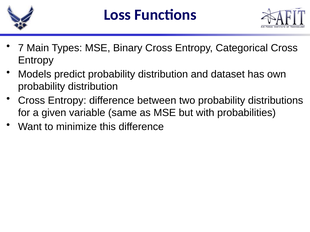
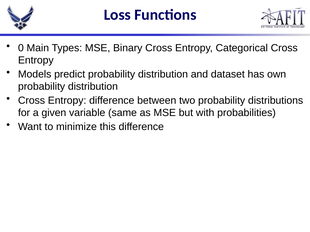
7: 7 -> 0 (21, 48)
